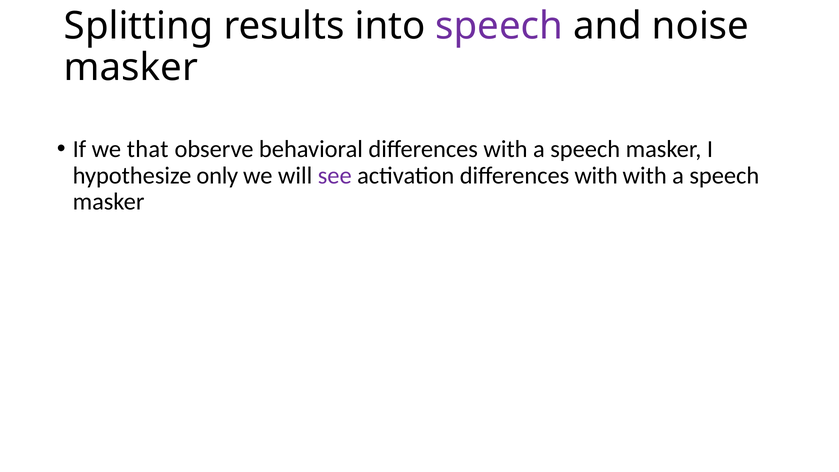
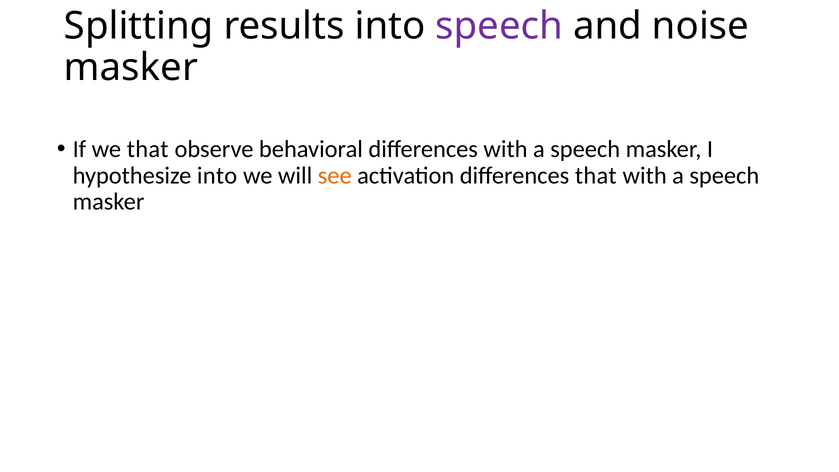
hypothesize only: only -> into (217, 175)
see colour: purple -> orange (335, 175)
activation differences with: with -> that (596, 175)
